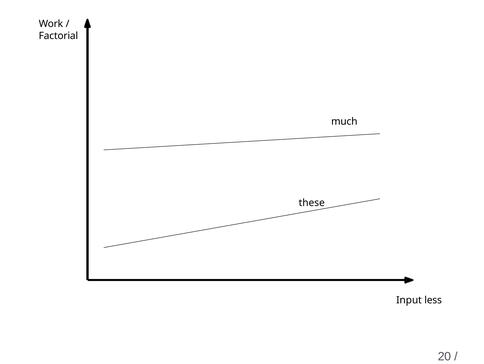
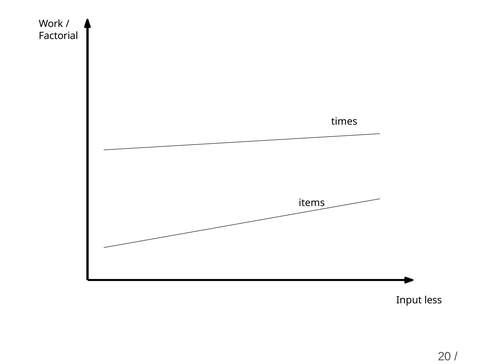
much: much -> times (344, 121)
these: these -> items (312, 202)
